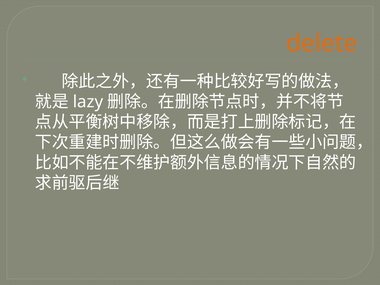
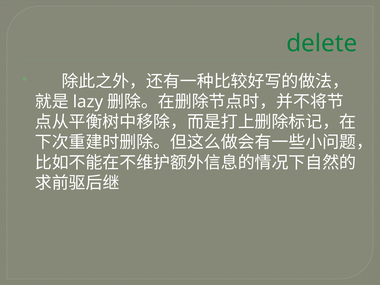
delete colour: orange -> green (322, 43)
